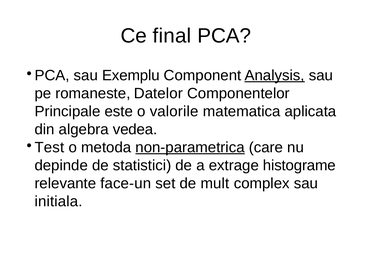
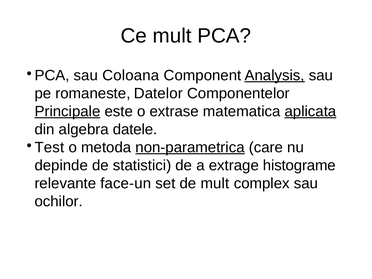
Ce final: final -> mult (172, 36)
Exemplu: Exemplu -> Coloana (131, 75)
Principale underline: none -> present (67, 111)
valorile: valorile -> extrase (174, 111)
aplicata underline: none -> present (310, 111)
vedea: vedea -> datele (135, 129)
initiala: initiala -> ochilor (59, 201)
